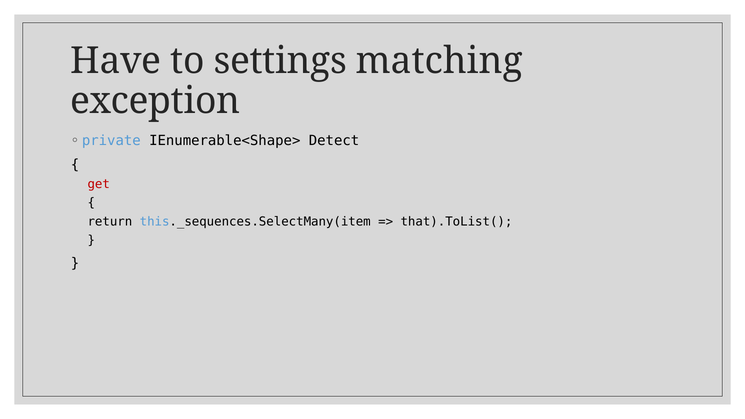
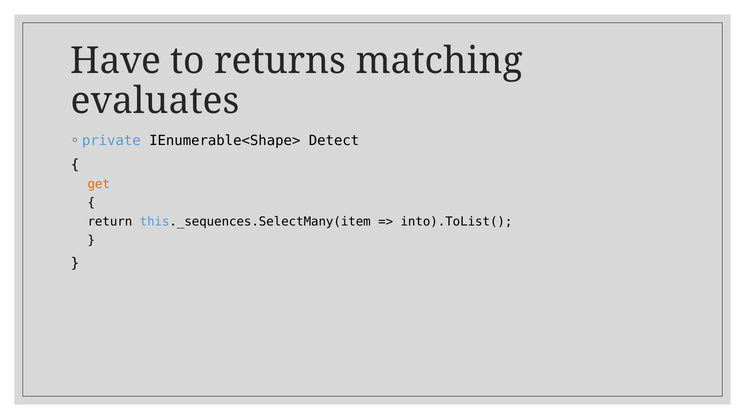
settings: settings -> returns (280, 61)
exception: exception -> evaluates (155, 101)
get colour: red -> orange (99, 184)
that).ToList(: that).ToList( -> into).ToList( (456, 221)
